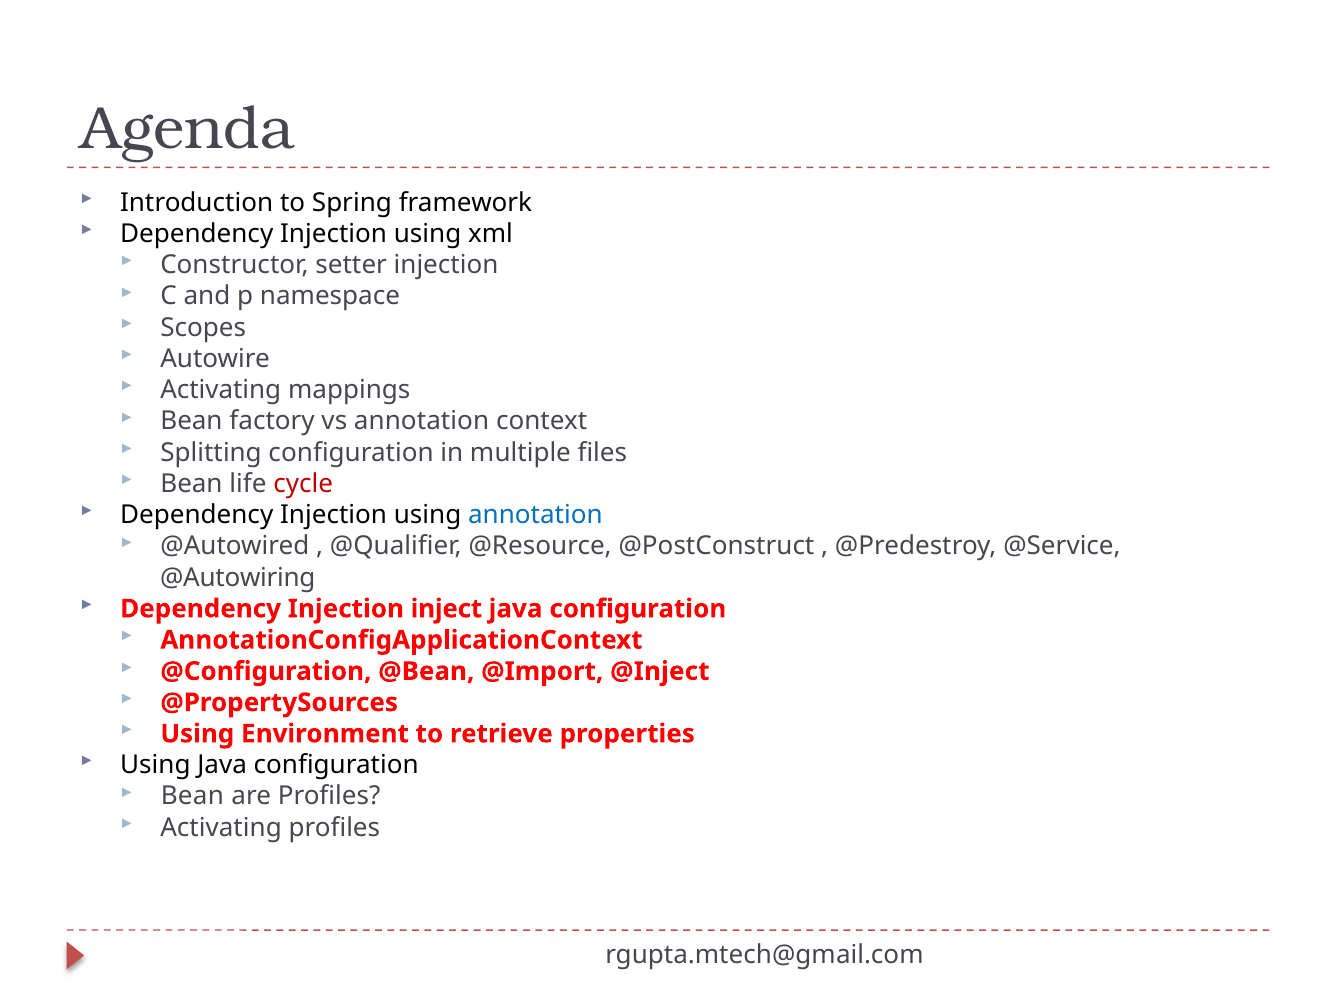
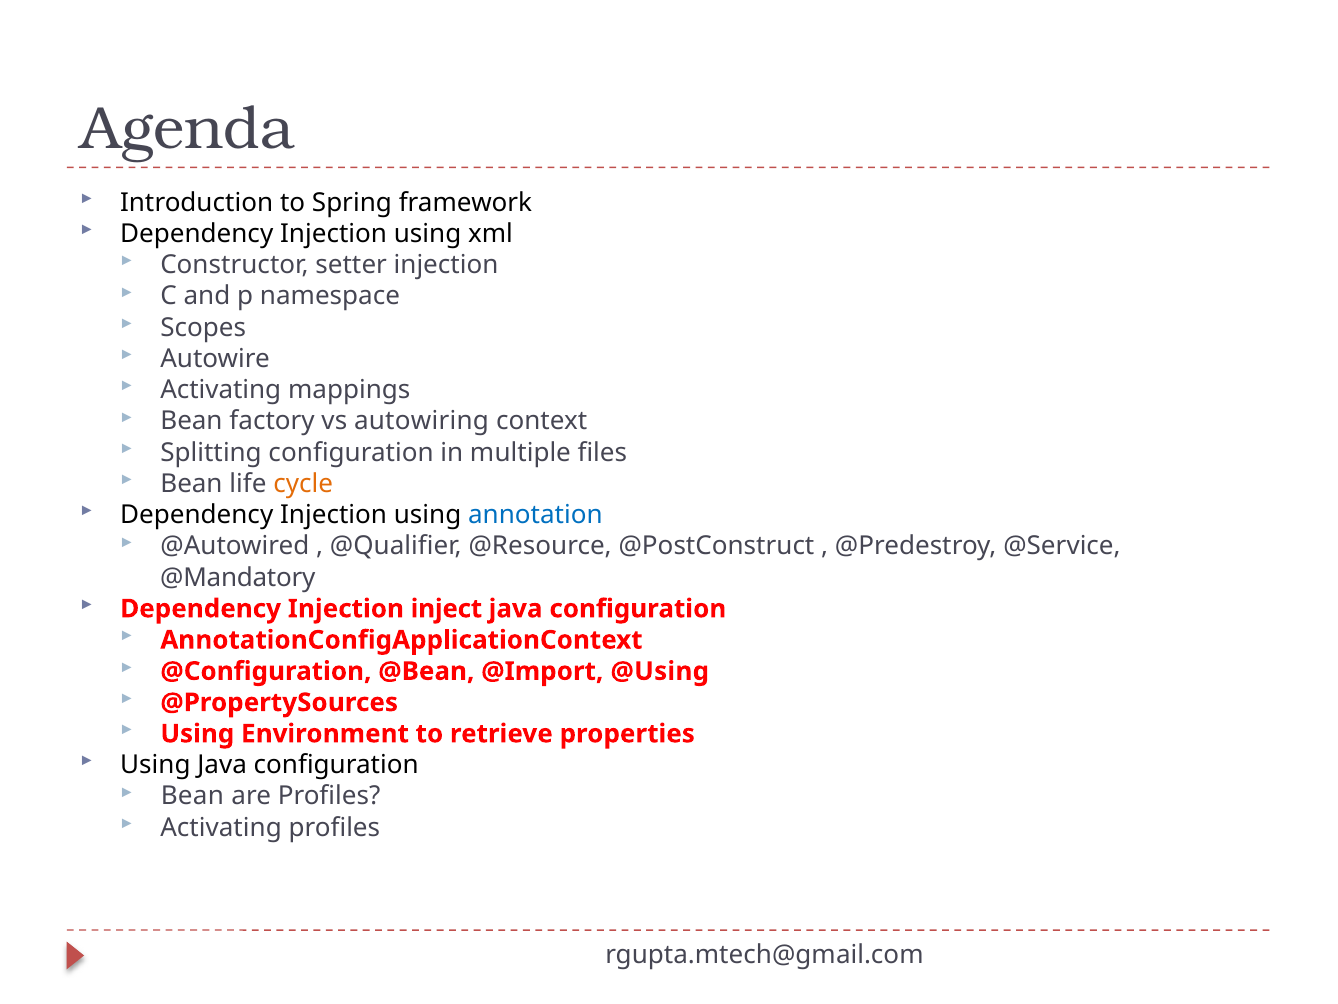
vs annotation: annotation -> autowiring (421, 421)
cycle colour: red -> orange (303, 484)
@Autowiring: @Autowiring -> @Mandatory (238, 577)
@Inject: @Inject -> @Using (660, 671)
